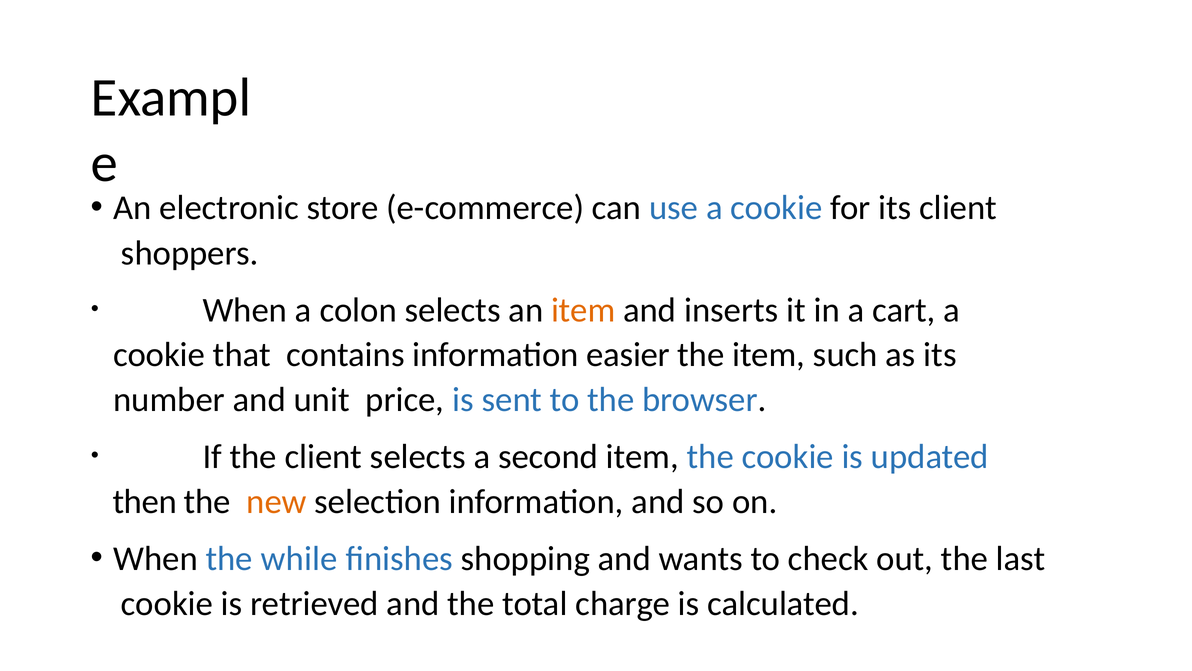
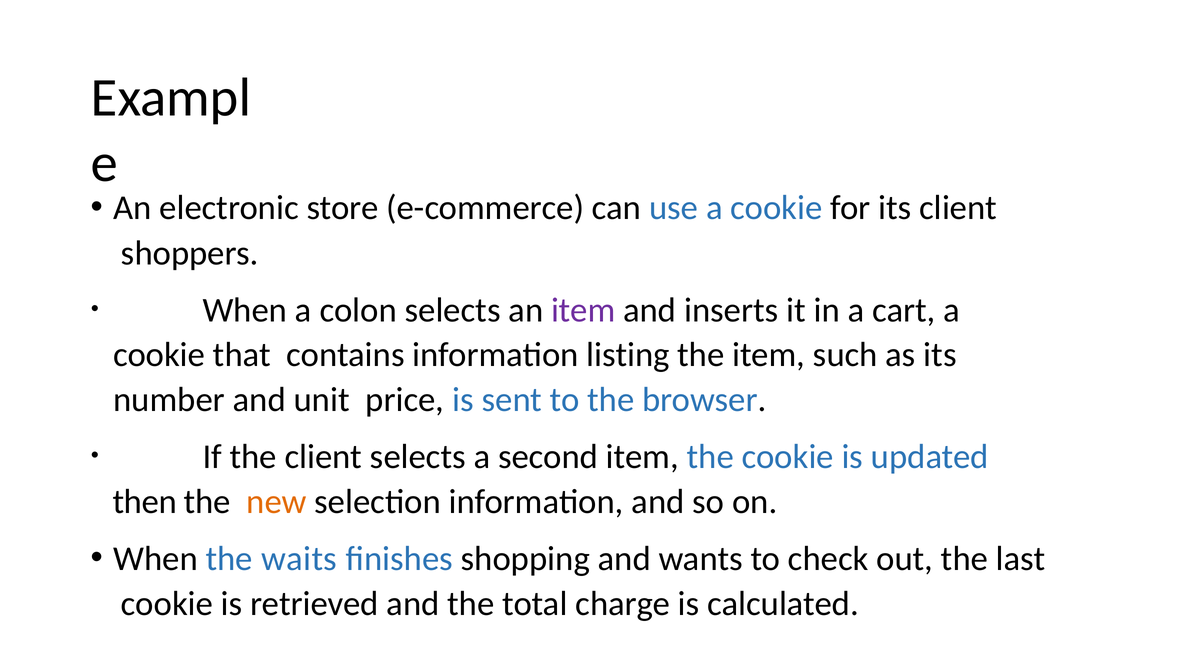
item colour: orange -> purple (583, 310)
easier: easier -> listing (628, 355)
while: while -> waits (299, 558)
